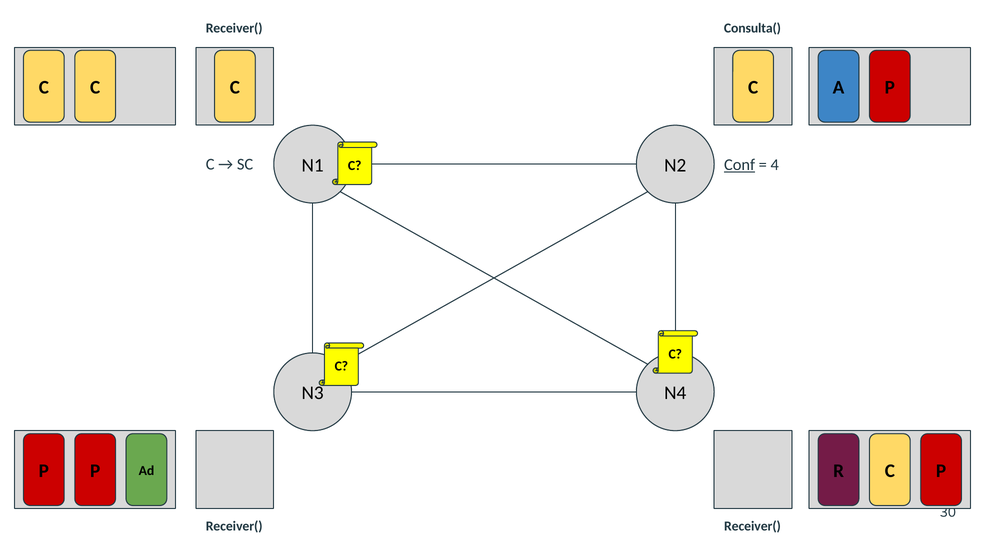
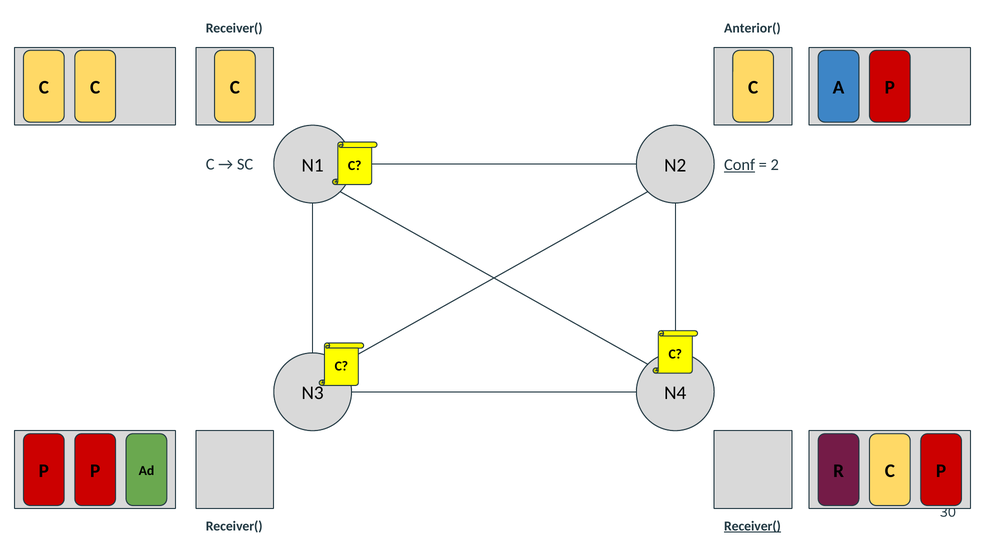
Consulta(: Consulta( -> Anterior( (752, 28)
4: 4 -> 2 (775, 165)
Receiver( underline: none -> present (752, 526)
